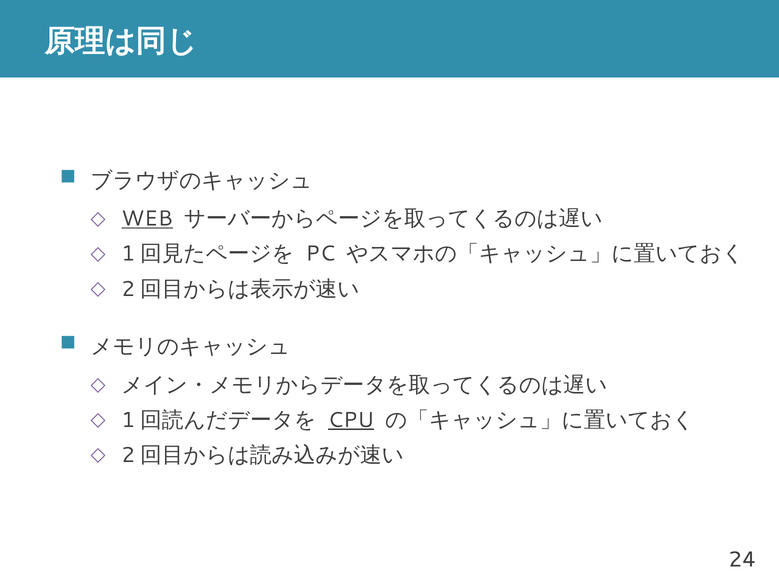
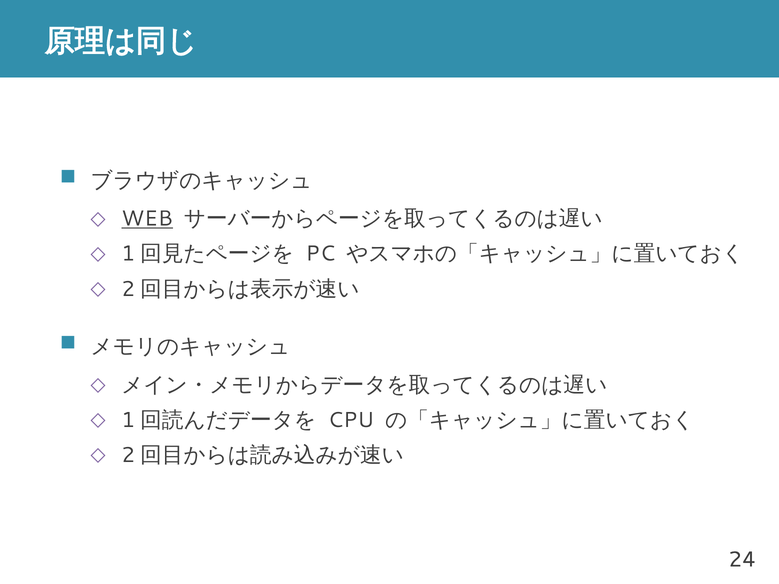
CPU underline: present -> none (351, 420)
